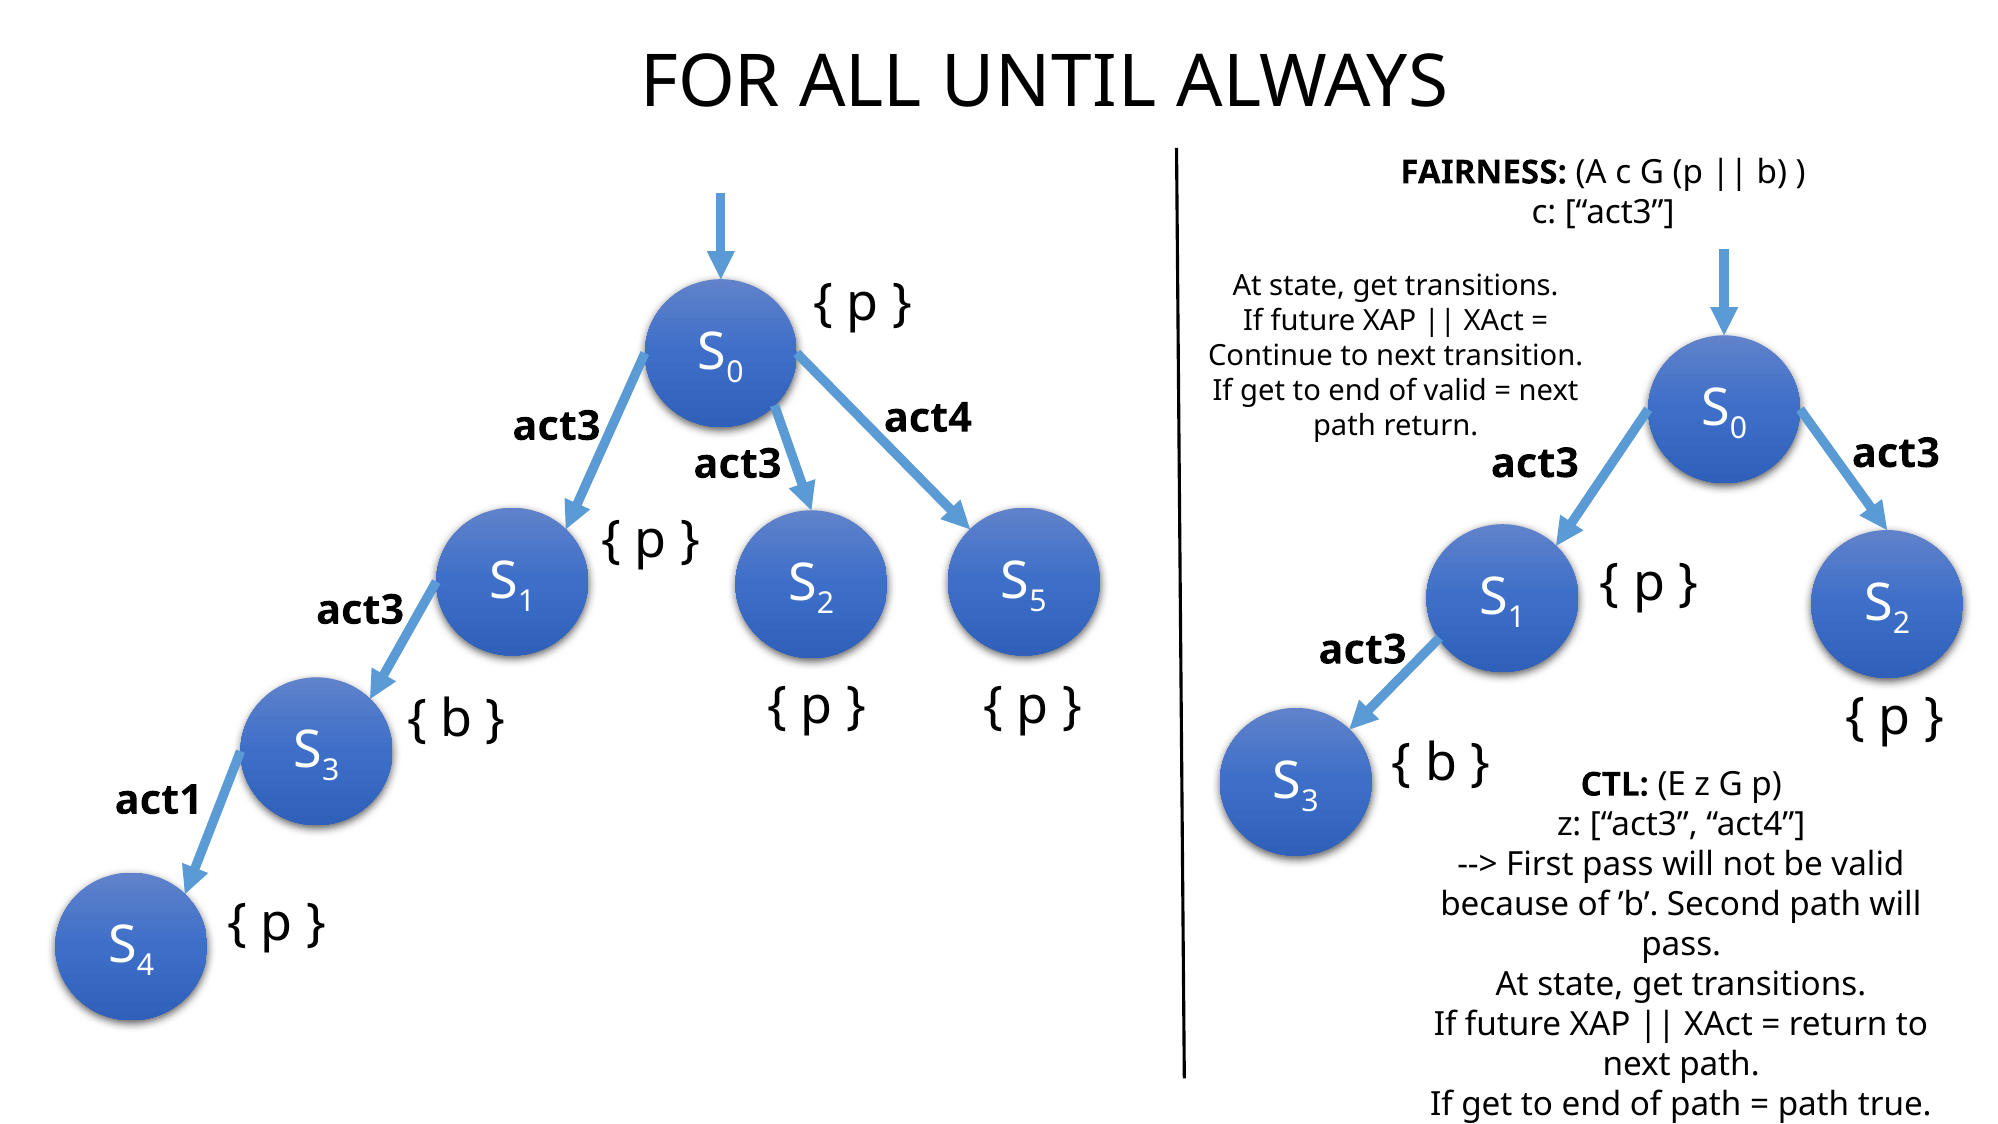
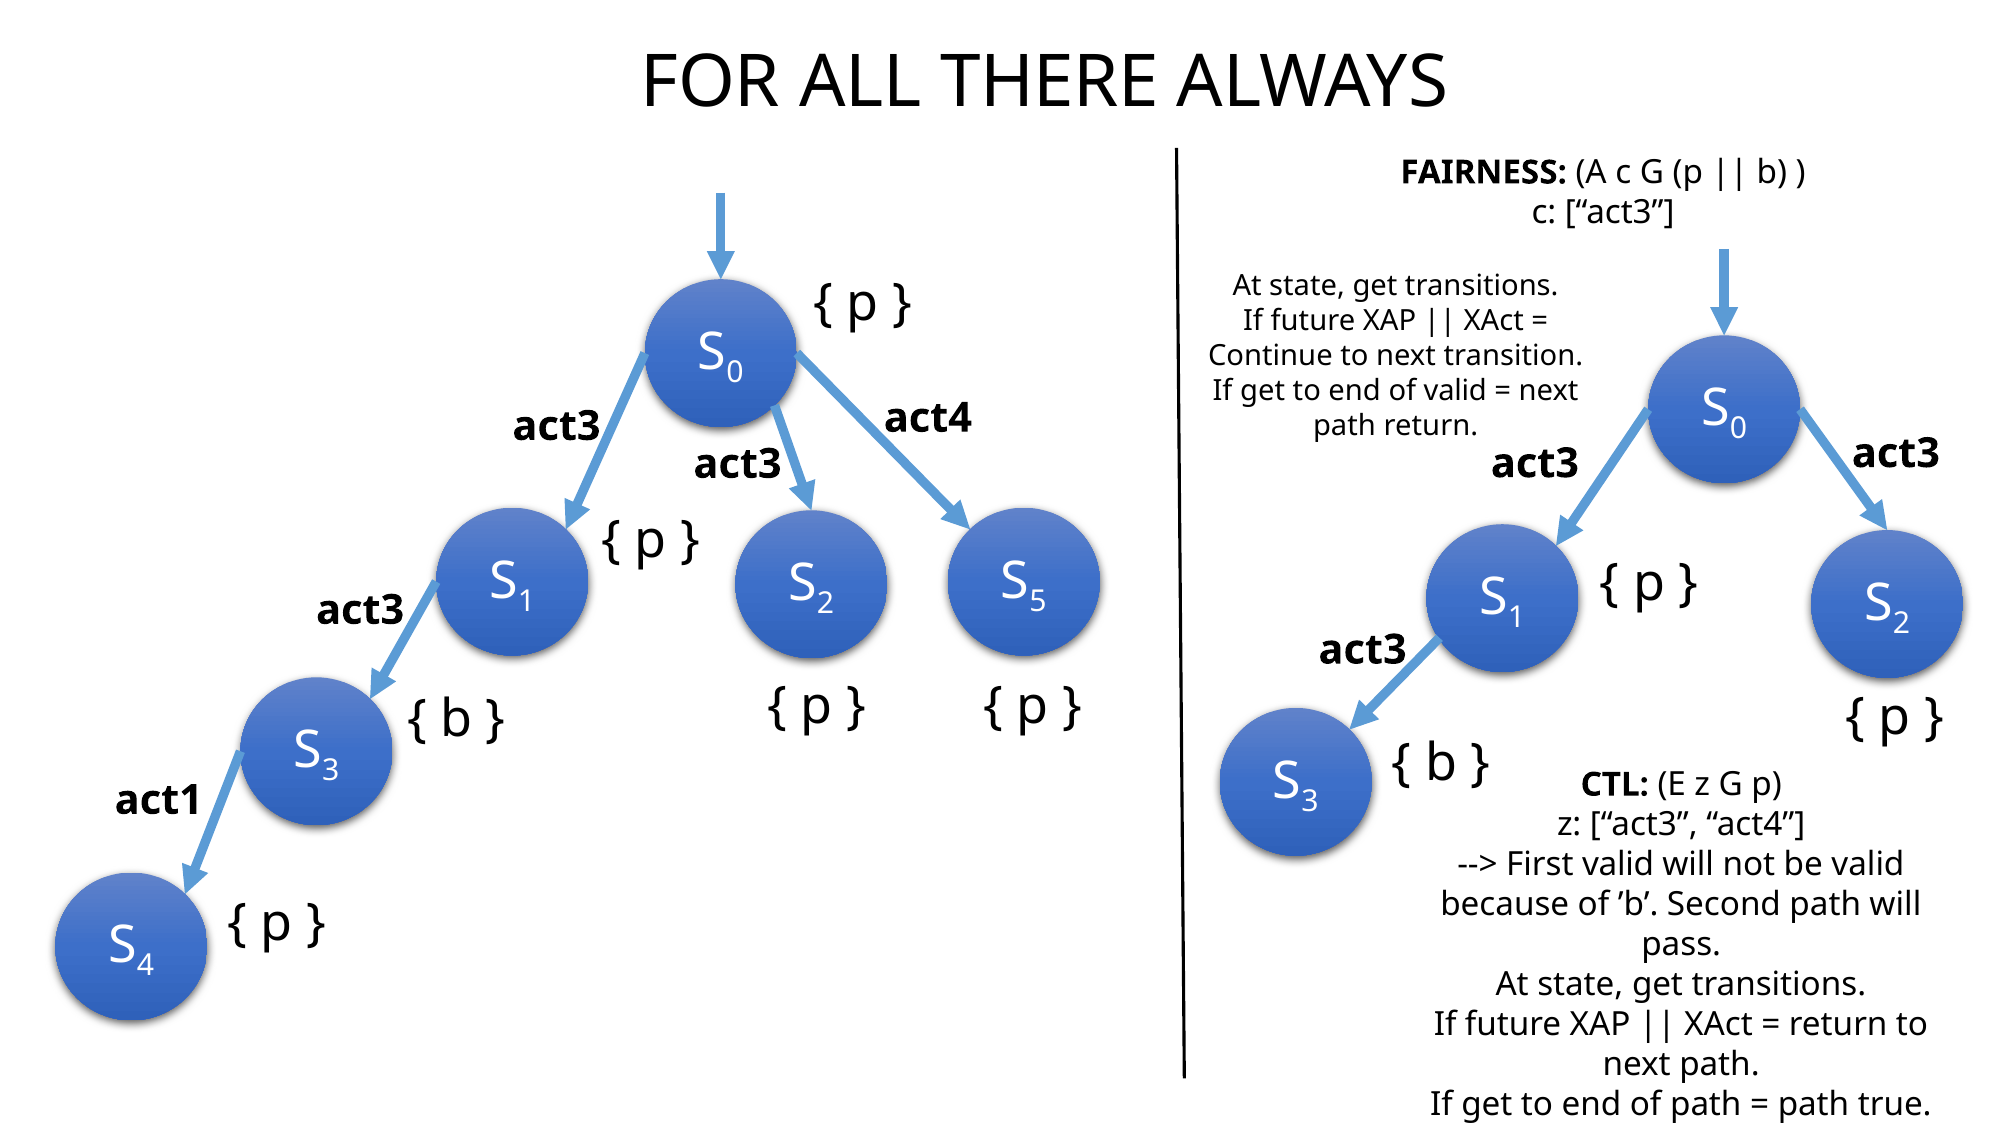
UNTIL: UNTIL -> THERE (1050, 82)
First pass: pass -> valid (1618, 864)
